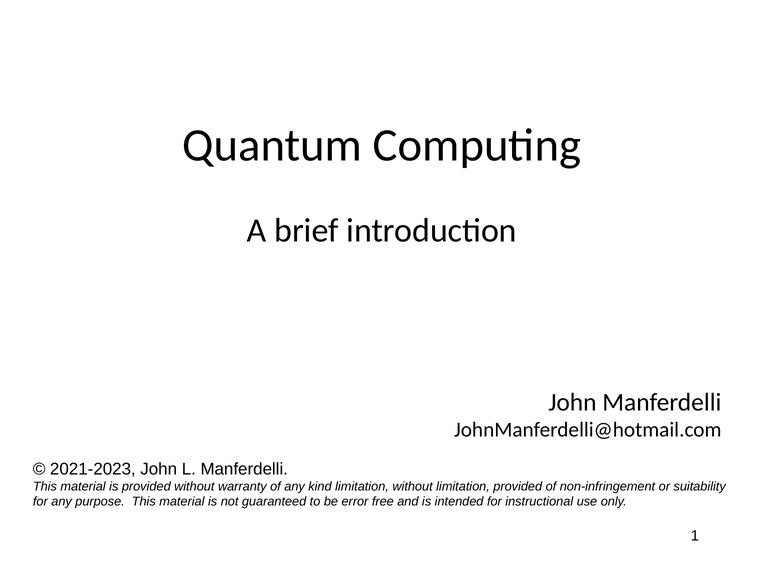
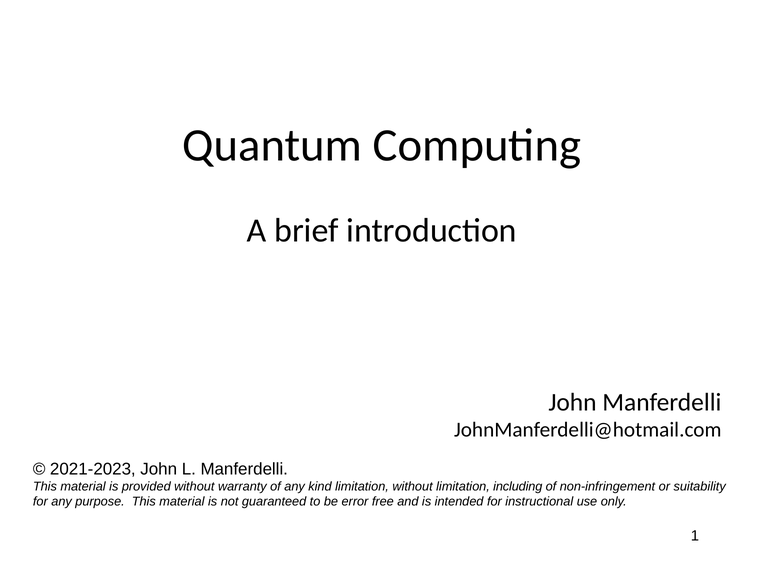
limitation provided: provided -> including (518, 487)
